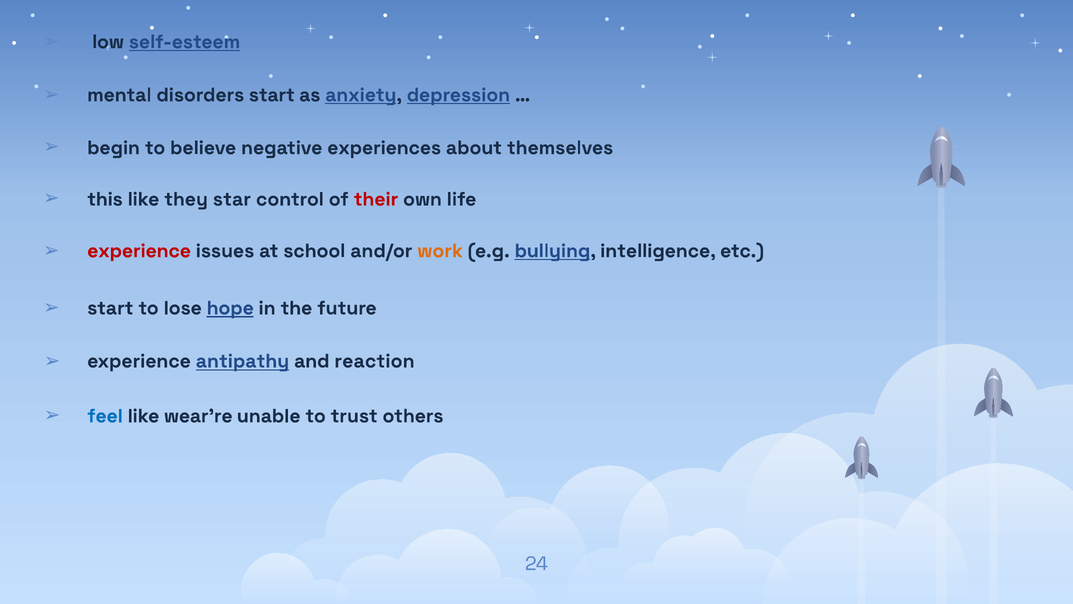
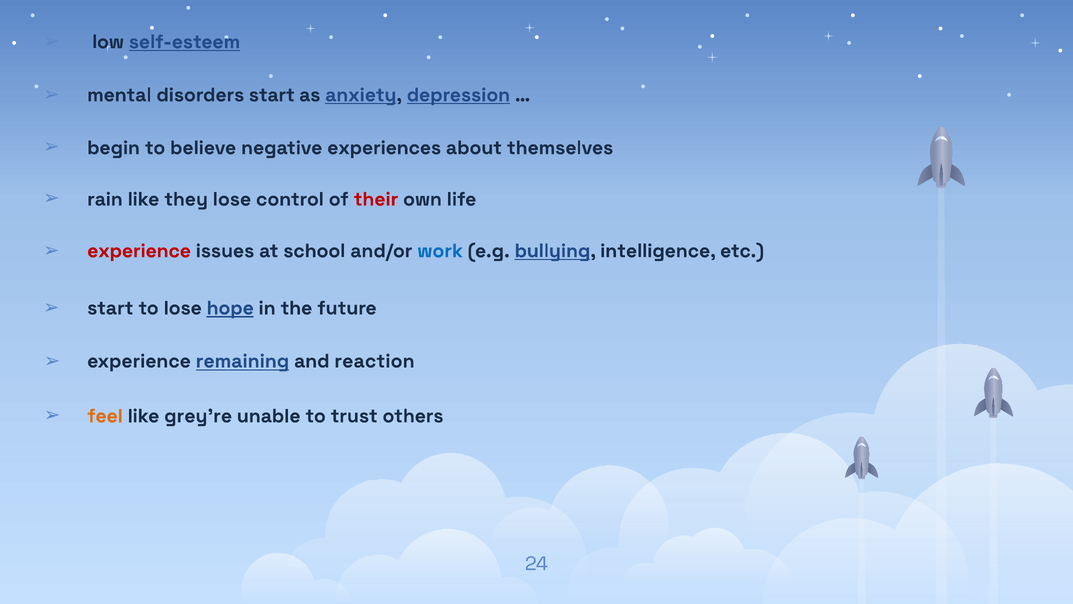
this: this -> rain (105, 199)
they star: star -> lose (232, 199)
work colour: orange -> blue (440, 251)
antipathy: antipathy -> remaining (242, 361)
feel colour: blue -> orange (105, 416)
wear’re: wear’re -> grey’re (198, 416)
